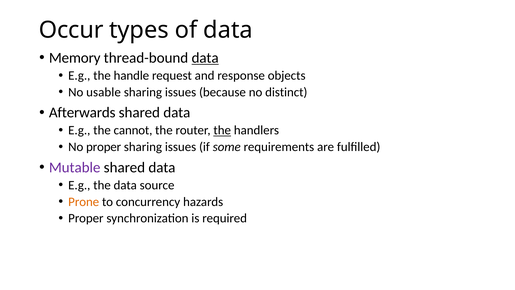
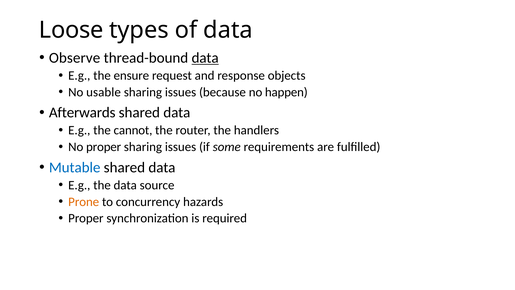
Occur: Occur -> Loose (71, 30)
Memory: Memory -> Observe (75, 58)
handle: handle -> ensure (131, 76)
distinct: distinct -> happen (286, 92)
the underline: present -> none (222, 130)
Mutable colour: purple -> blue (75, 167)
